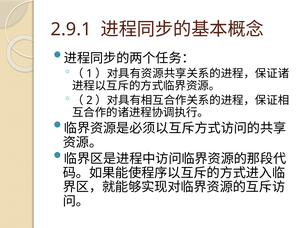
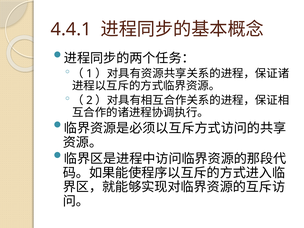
2.9.1: 2.9.1 -> 4.4.1 (71, 29)
